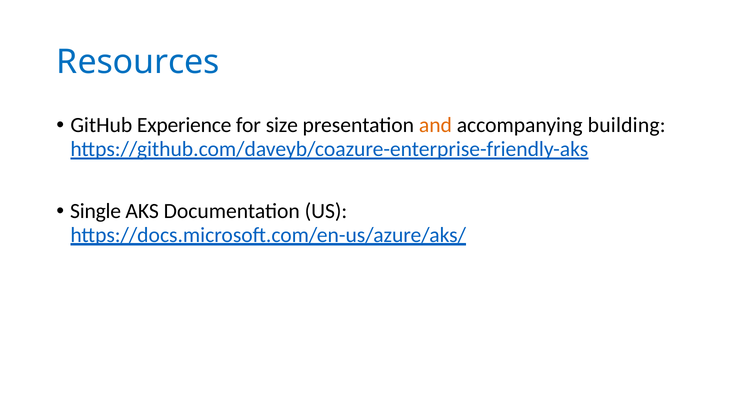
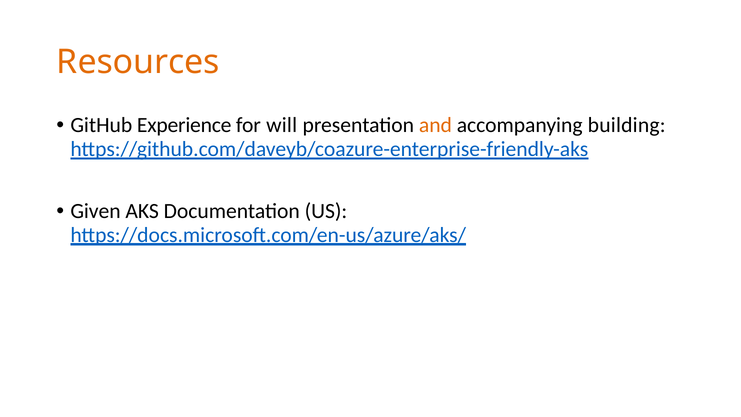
Resources colour: blue -> orange (138, 62)
size: size -> will (282, 125)
Single: Single -> Given (95, 211)
